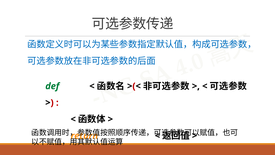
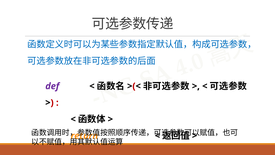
def colour: green -> purple (52, 86)
